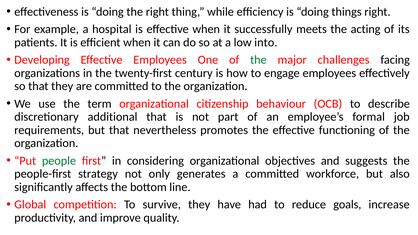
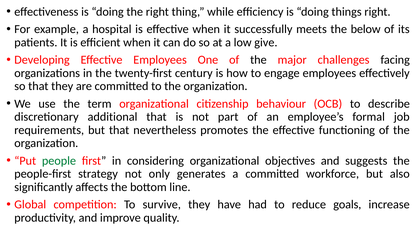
acting: acting -> below (366, 29)
into: into -> give (266, 42)
the colour: green -> black (258, 60)
